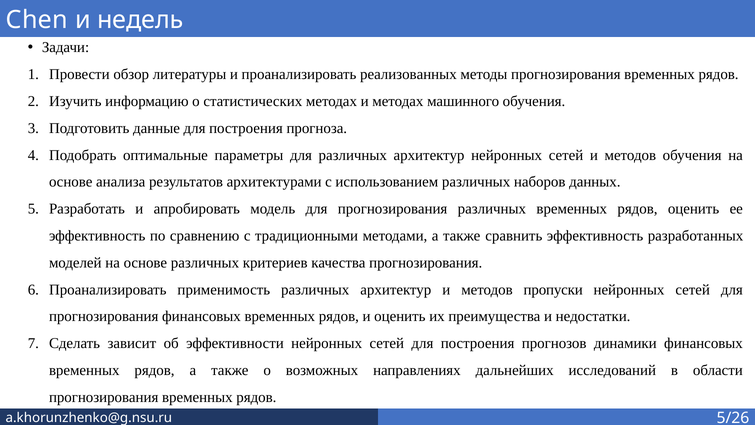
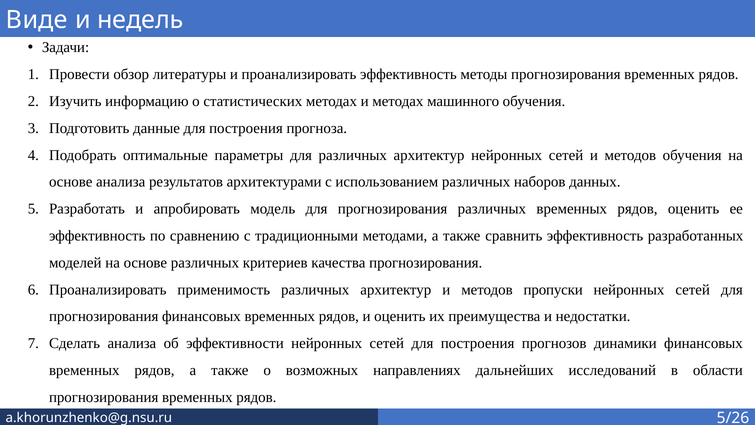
Chen: Chen -> Виде (37, 20)
проанализировать реализованных: реализованных -> эффективность (408, 74)
Сделать зависит: зависит -> анализа (132, 343)
